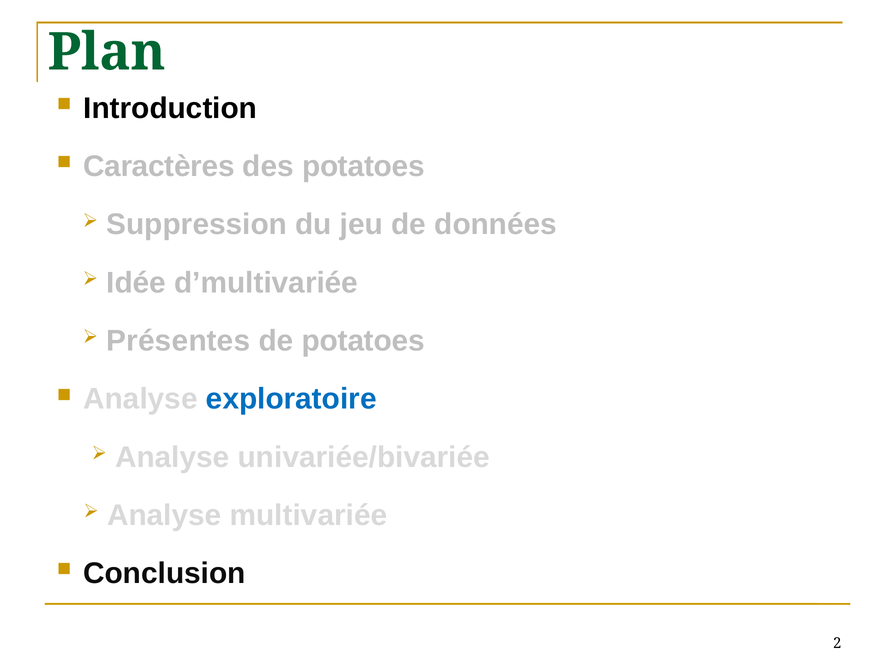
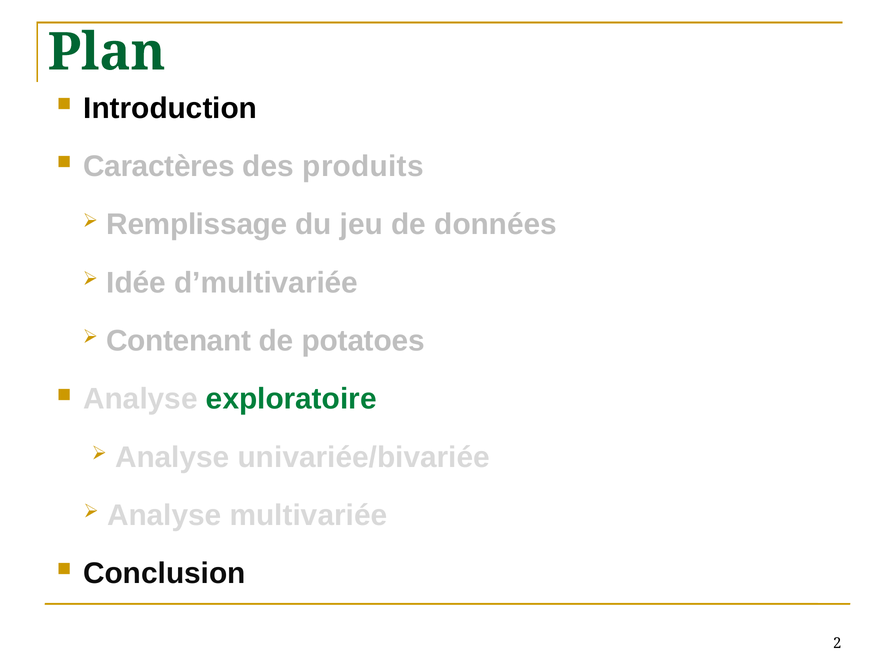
des potatoes: potatoes -> produits (363, 166)
Suppression: Suppression -> Remplissage (197, 225)
Présentes: Présentes -> Contenant (179, 341)
exploratoire colour: blue -> green (291, 399)
